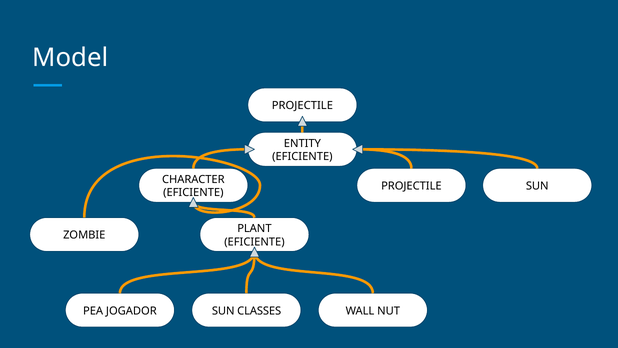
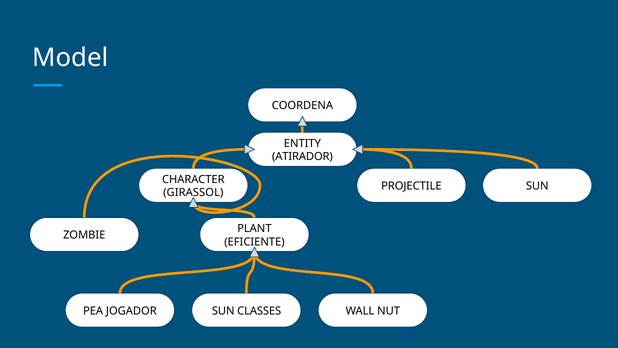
PROJECTILE: PROJECTILE -> COORDENA (302, 106)
EFICIENTE: EFICIENTE -> ATIRADOR (302, 157)
EFICIENTE: EFICIENTE -> GIRASSOL (193, 193)
